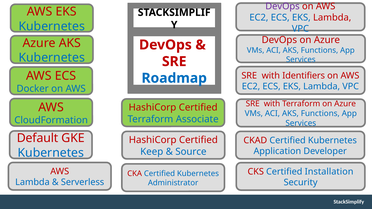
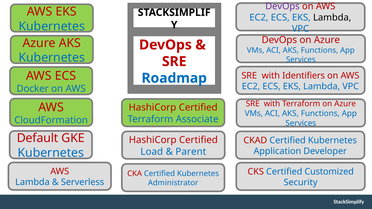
Lambda colour: red -> black (332, 18)
Keep: Keep -> Load (152, 152)
Source: Source -> Parent (191, 152)
Installation: Installation -> Customized (329, 172)
